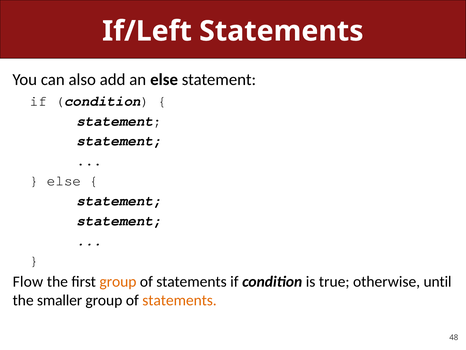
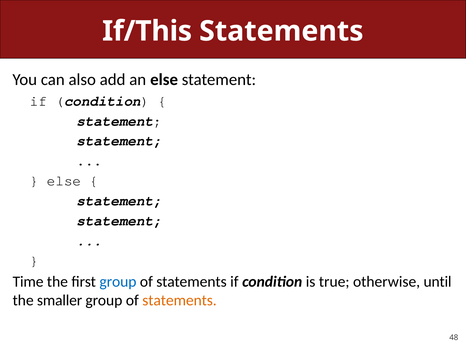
If/Left: If/Left -> If/This (147, 31)
Flow: Flow -> Time (28, 281)
group colour: orange -> blue (118, 281)
